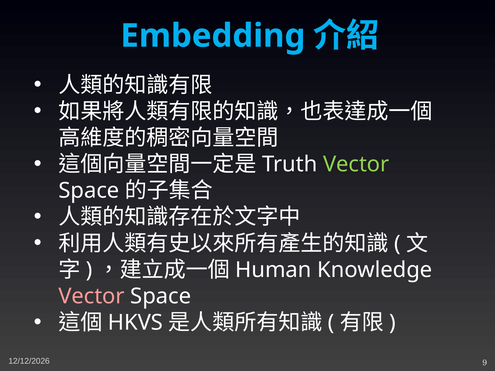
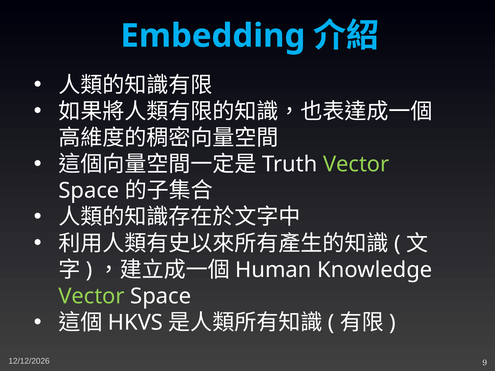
Vector colour: pink -> light green (92, 296)
